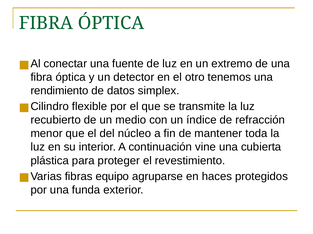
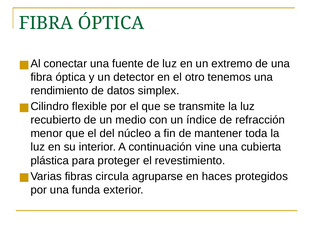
equipo: equipo -> circula (112, 177)
